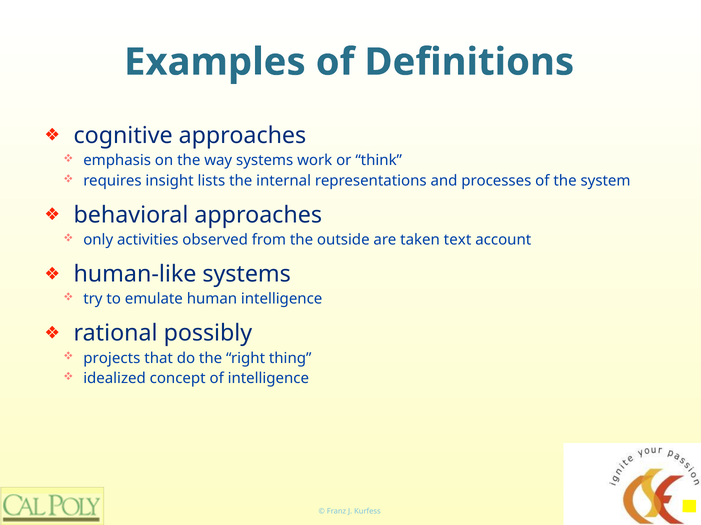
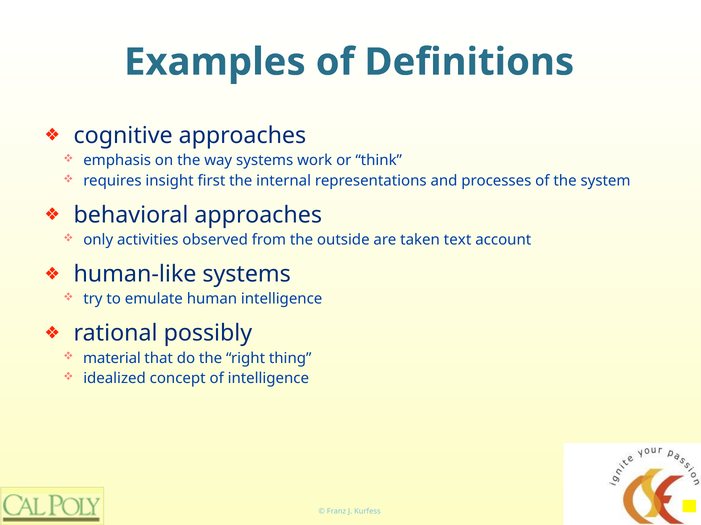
lists: lists -> first (211, 181)
projects: projects -> material (112, 359)
